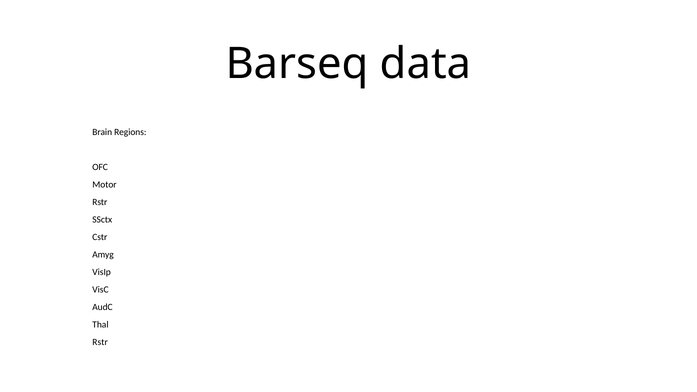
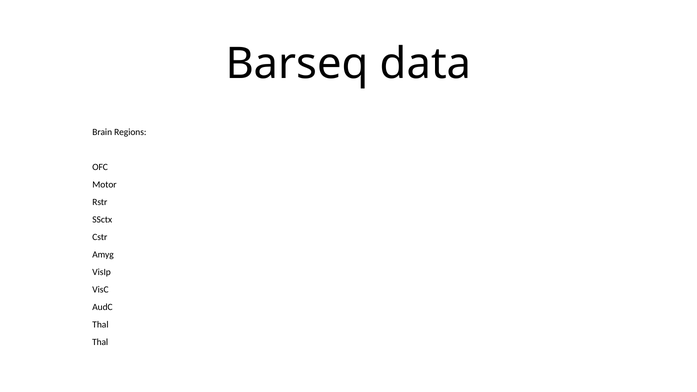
Rstr: Rstr -> Thal (100, 342)
